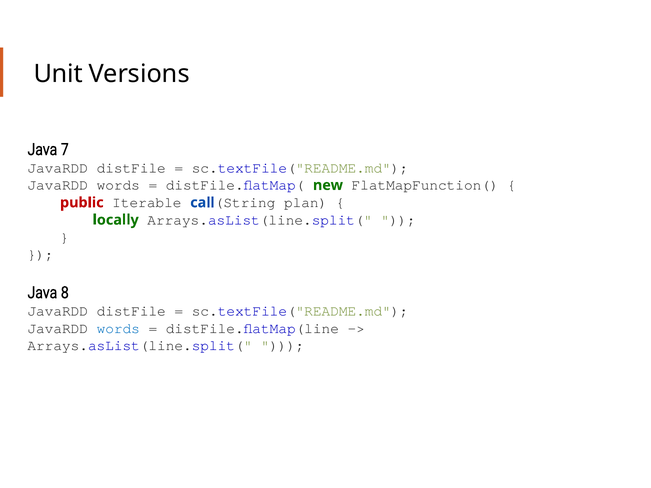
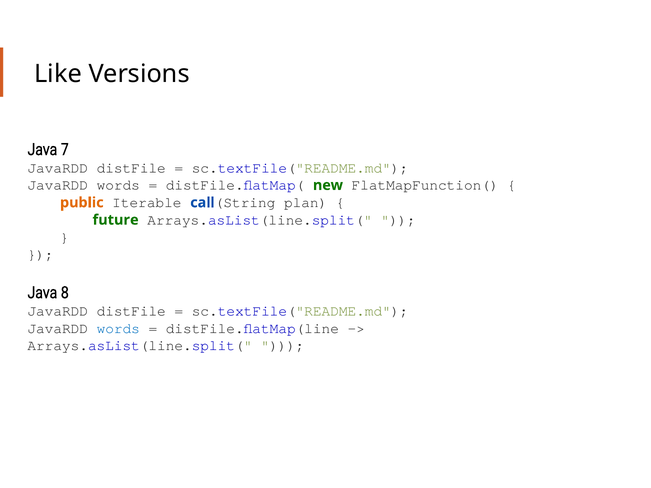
Unit: Unit -> Like (58, 74)
public colour: red -> orange (82, 203)
locally: locally -> future (116, 220)
